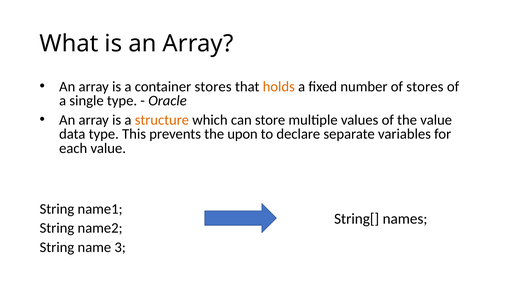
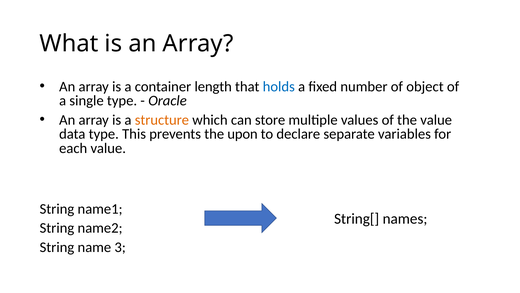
container stores: stores -> length (213, 86)
holds colour: orange -> blue (279, 86)
of stores: stores -> object (425, 86)
